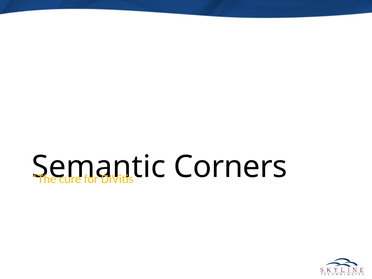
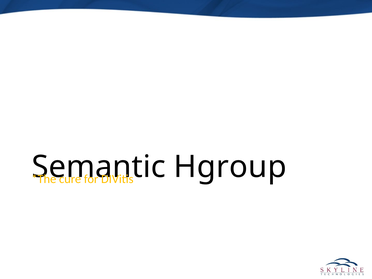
Corners: Corners -> Hgroup (230, 167)
